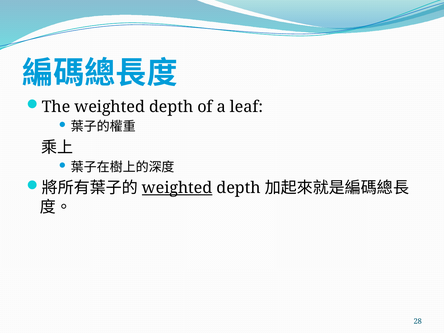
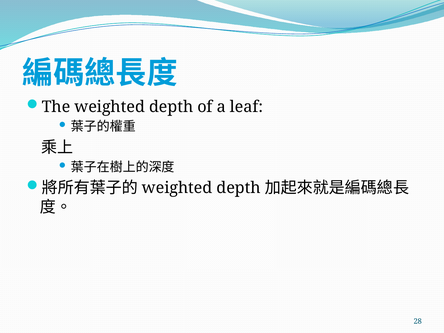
weighted underline: present -> none (177, 188)
